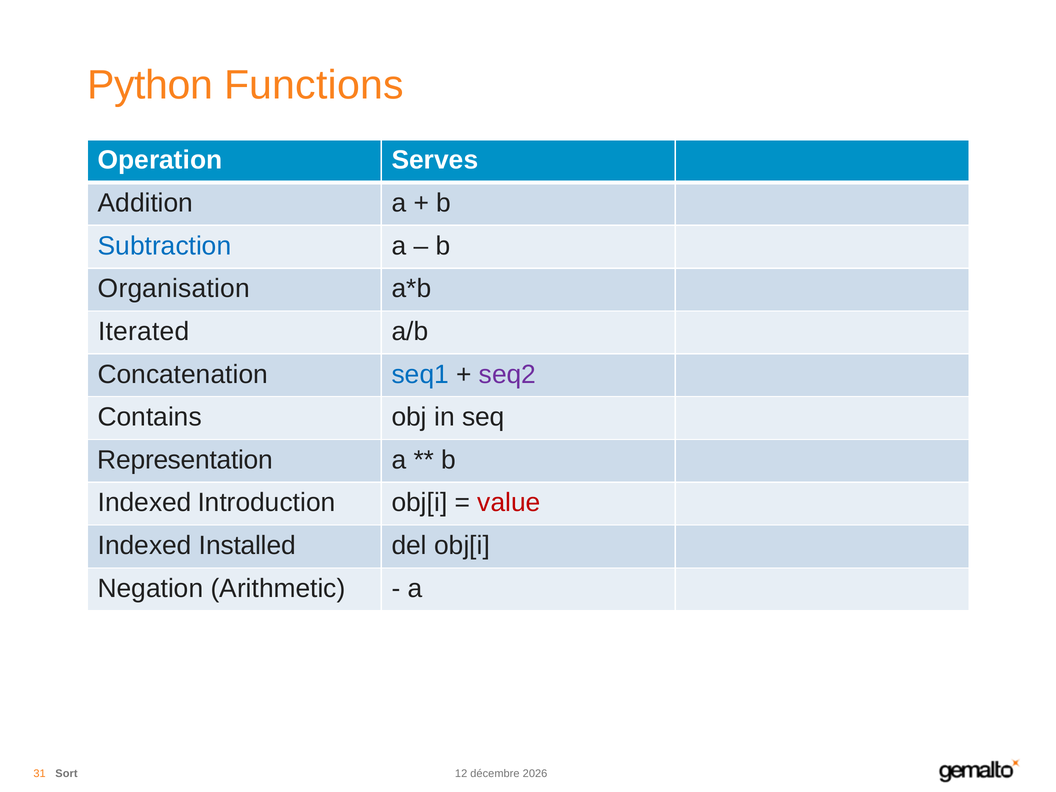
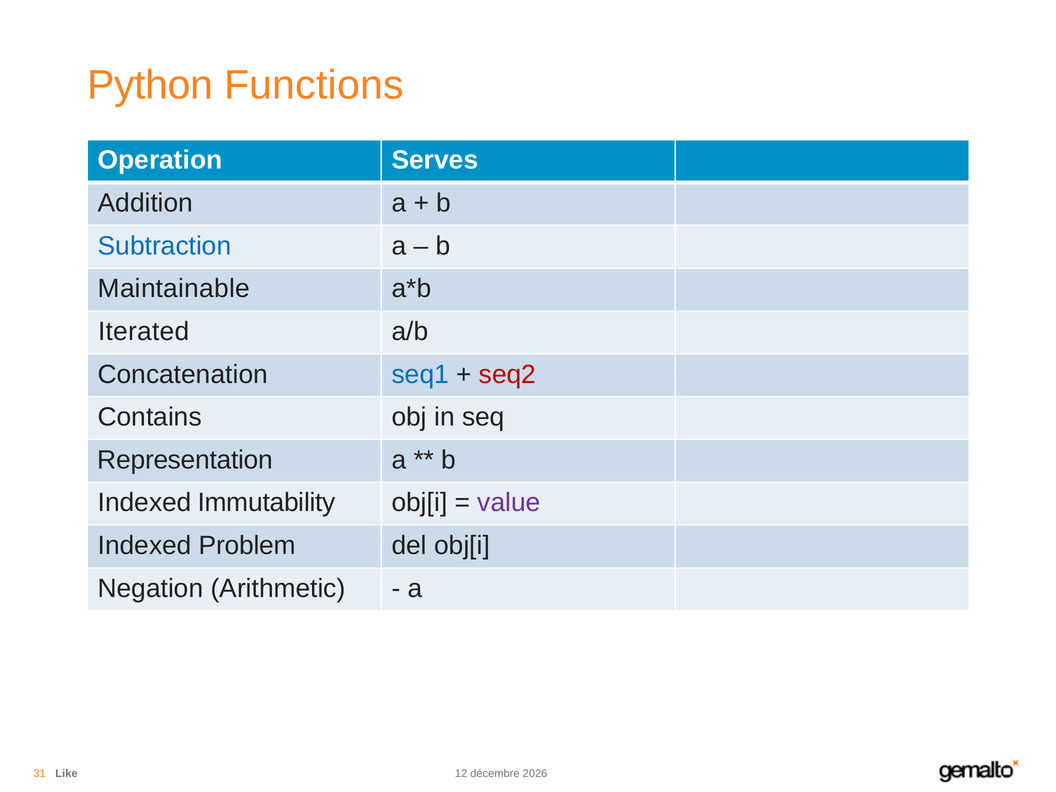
Organisation: Organisation -> Maintainable (174, 289)
seq2 colour: purple -> red (508, 374)
Introduction: Introduction -> Immutability (267, 503)
value colour: red -> purple (509, 503)
Installed: Installed -> Problem (247, 546)
Sort: Sort -> Like (66, 774)
